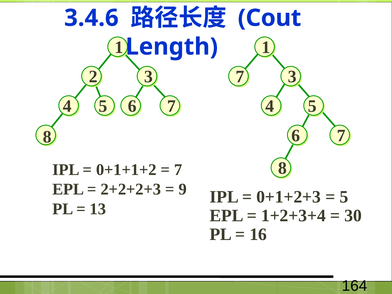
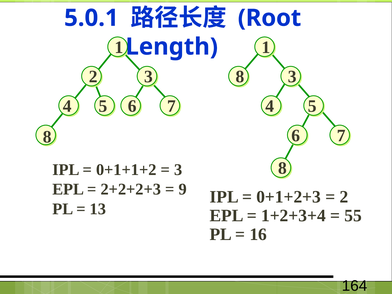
3.4.6: 3.4.6 -> 5.0.1 (91, 18)
Cout: Cout -> Root (269, 18)
2 7: 7 -> 8 (240, 77)
7: 7 -> 3 (178, 170)
5: 5 -> 2 (344, 197)
30: 30 -> 55 (353, 216)
